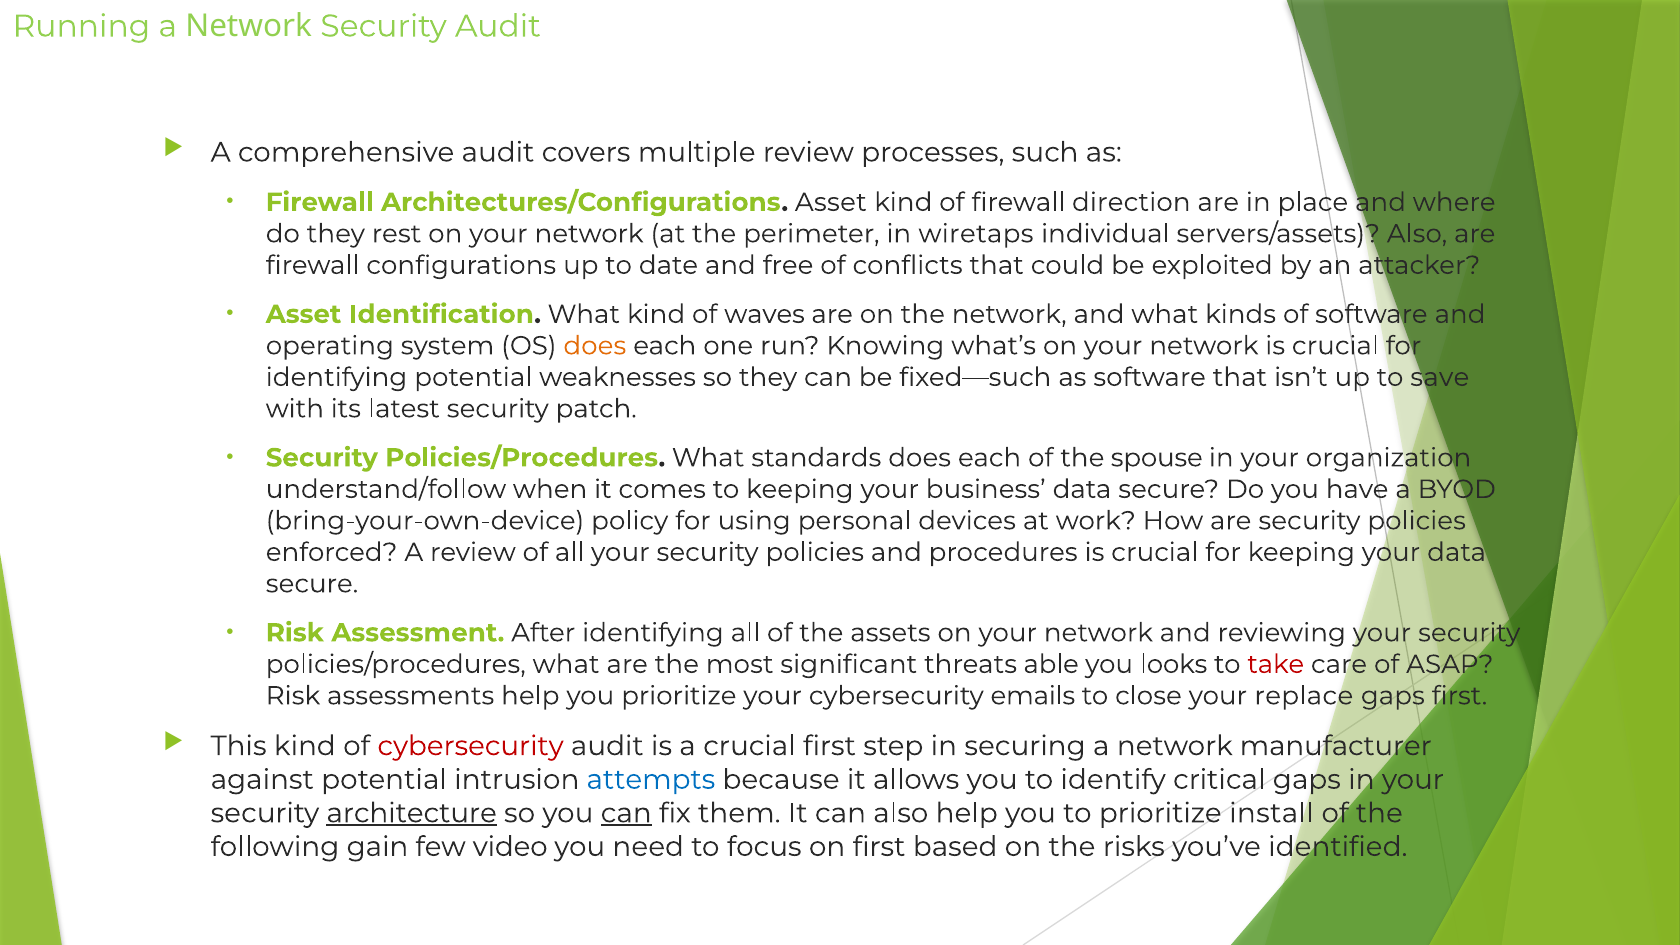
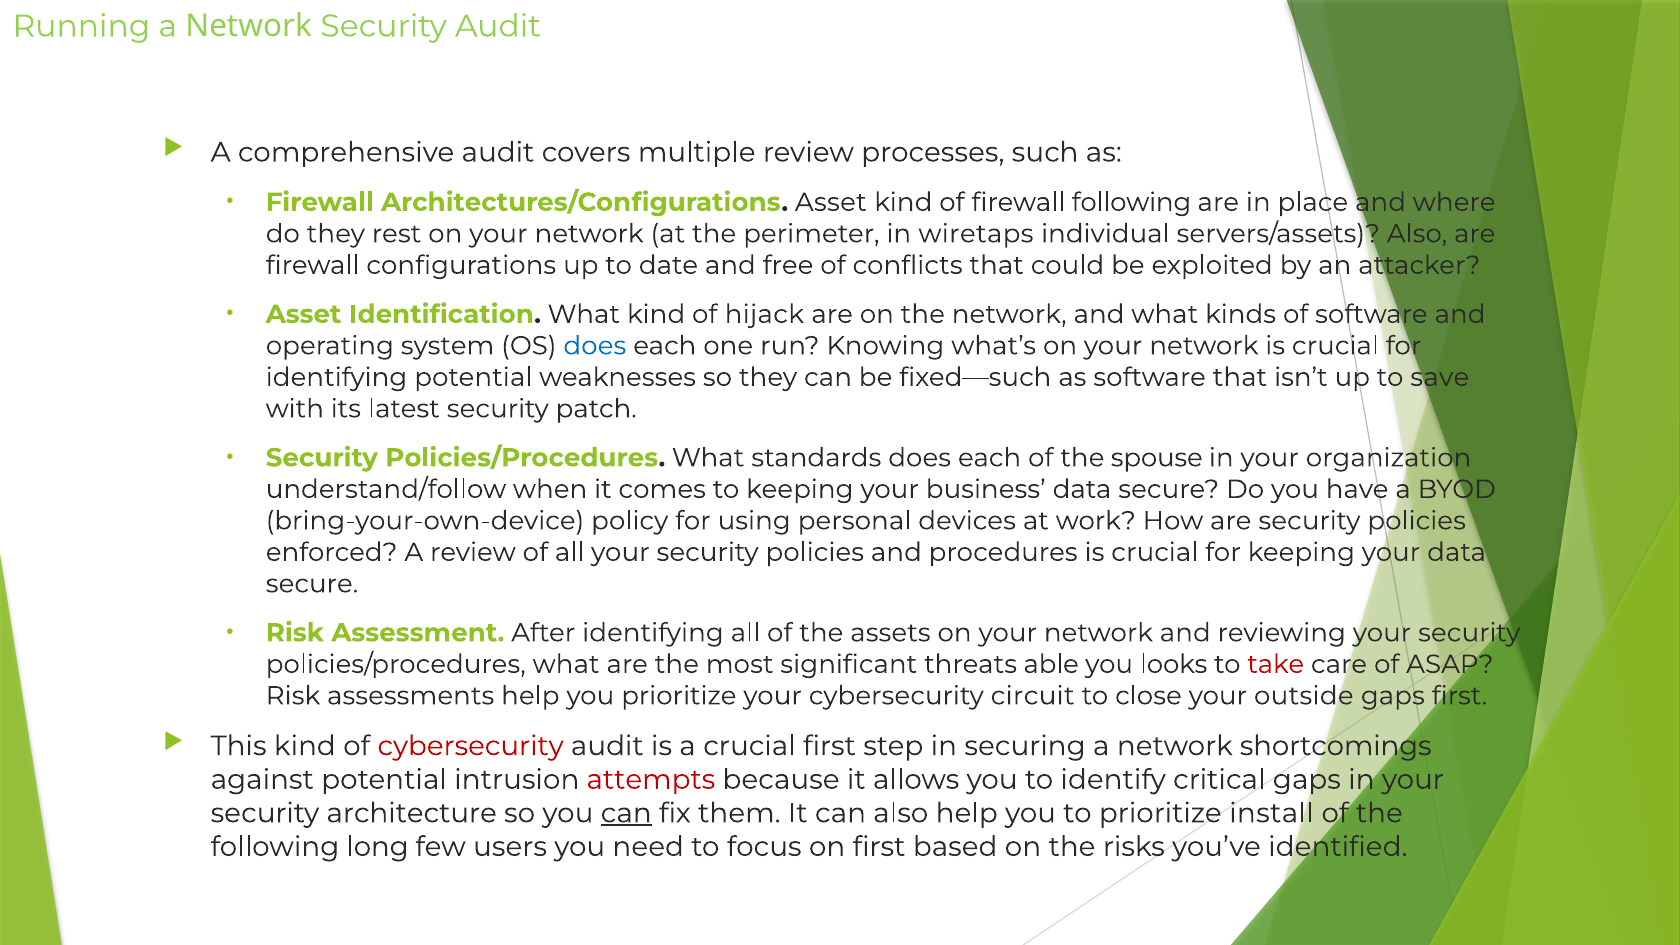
firewall direction: direction -> following (1131, 202)
waves: waves -> hijack (764, 314)
does colour: orange -> blue (595, 346)
emails: emails -> circuit (1033, 696)
replace: replace -> outside (1304, 696)
manufacturer: manufacturer -> shortcomings (1336, 746)
attempts colour: blue -> red (651, 780)
architecture underline: present -> none (412, 813)
gain: gain -> long (378, 847)
video: video -> users (510, 847)
